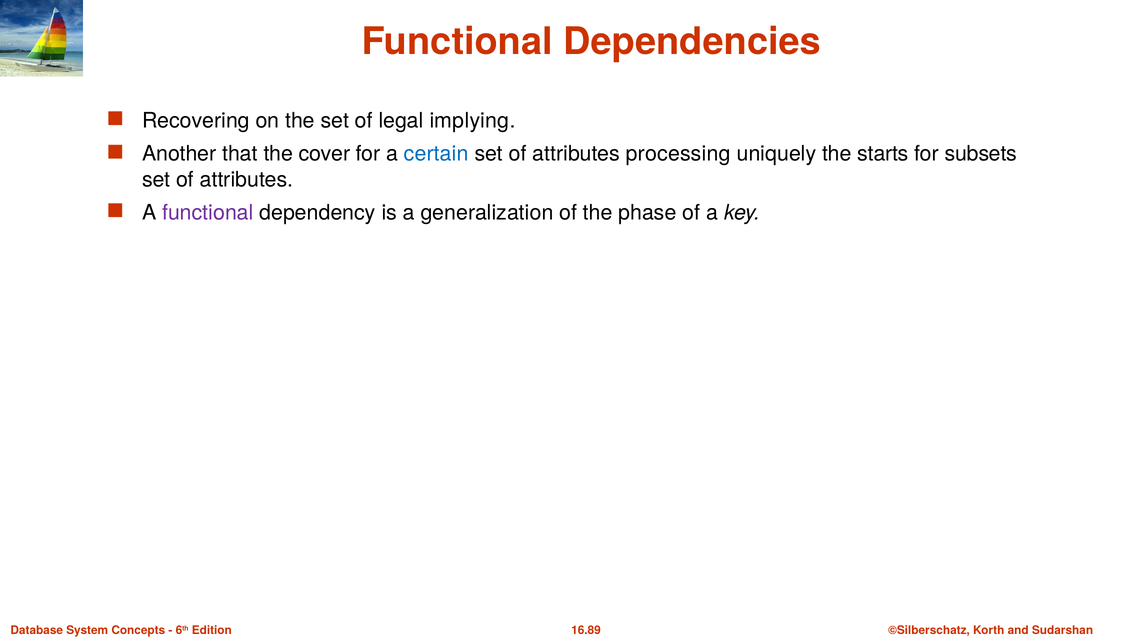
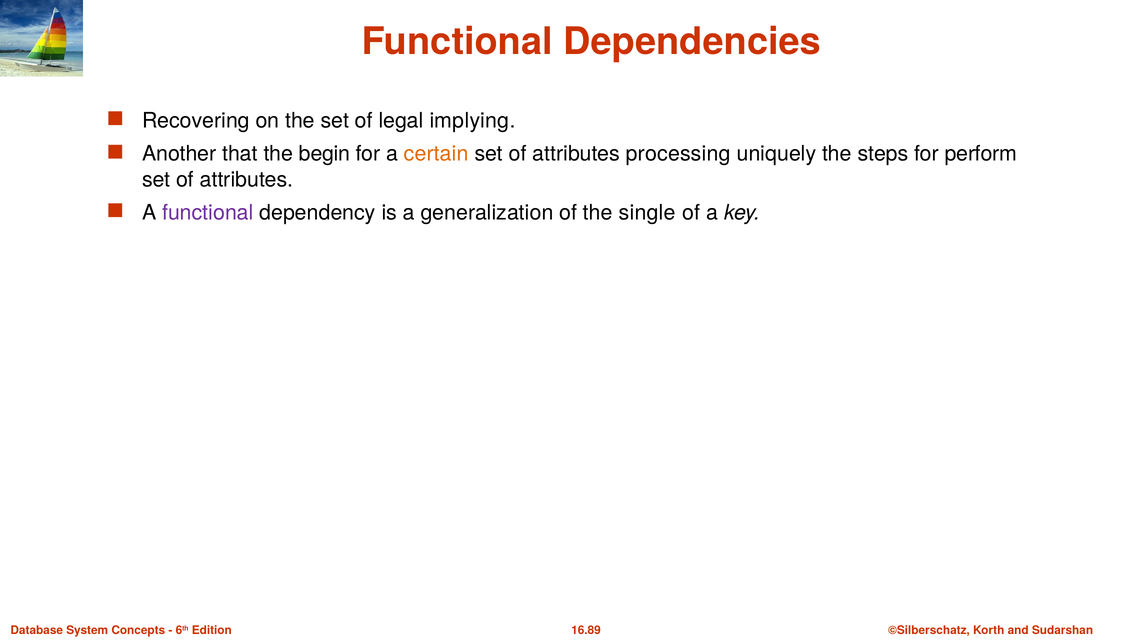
cover: cover -> begin (325, 154)
certain colour: blue -> orange (436, 154)
starts: starts -> steps (883, 154)
subsets: subsets -> perform (981, 154)
phase: phase -> single (647, 213)
